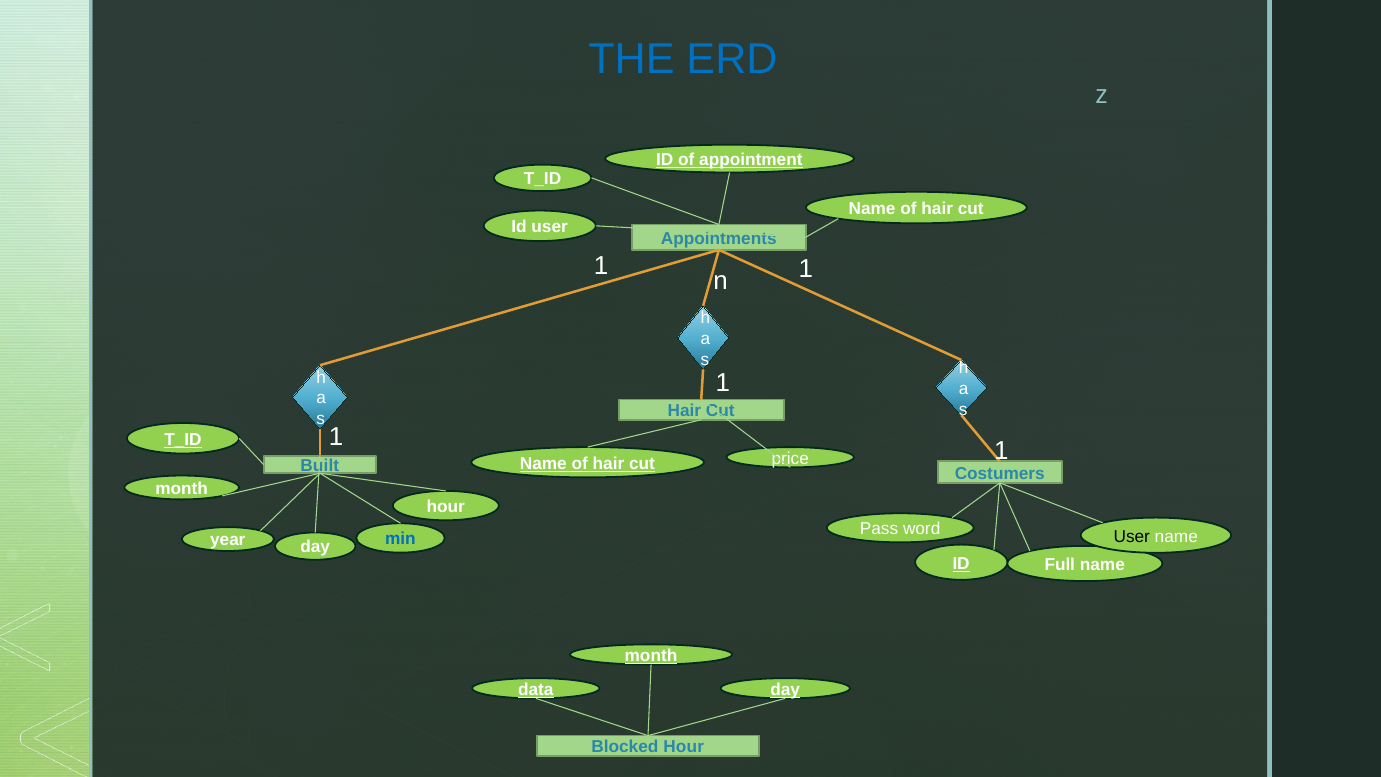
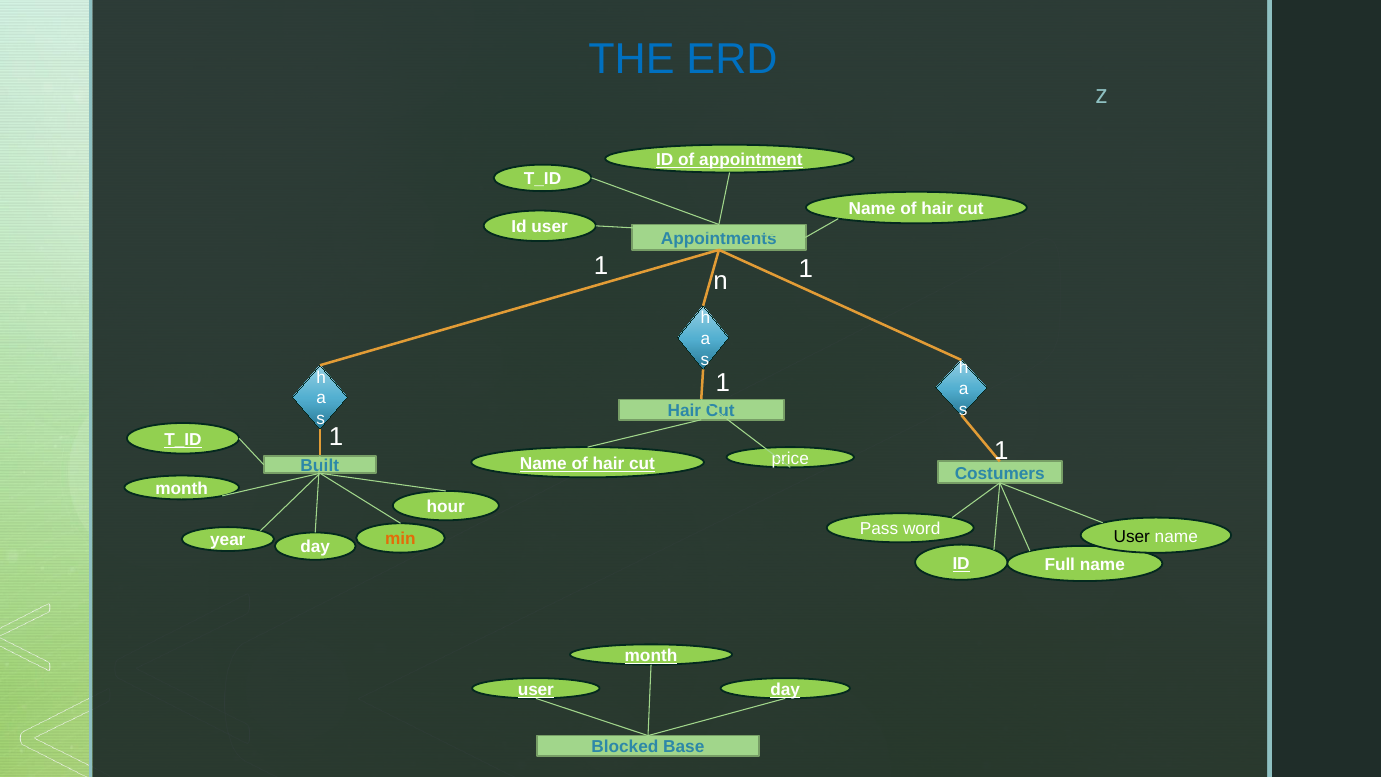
min colour: blue -> orange (400, 539)
data: data -> user (536, 689)
Blocked Hour: Hour -> Base (684, 747)
